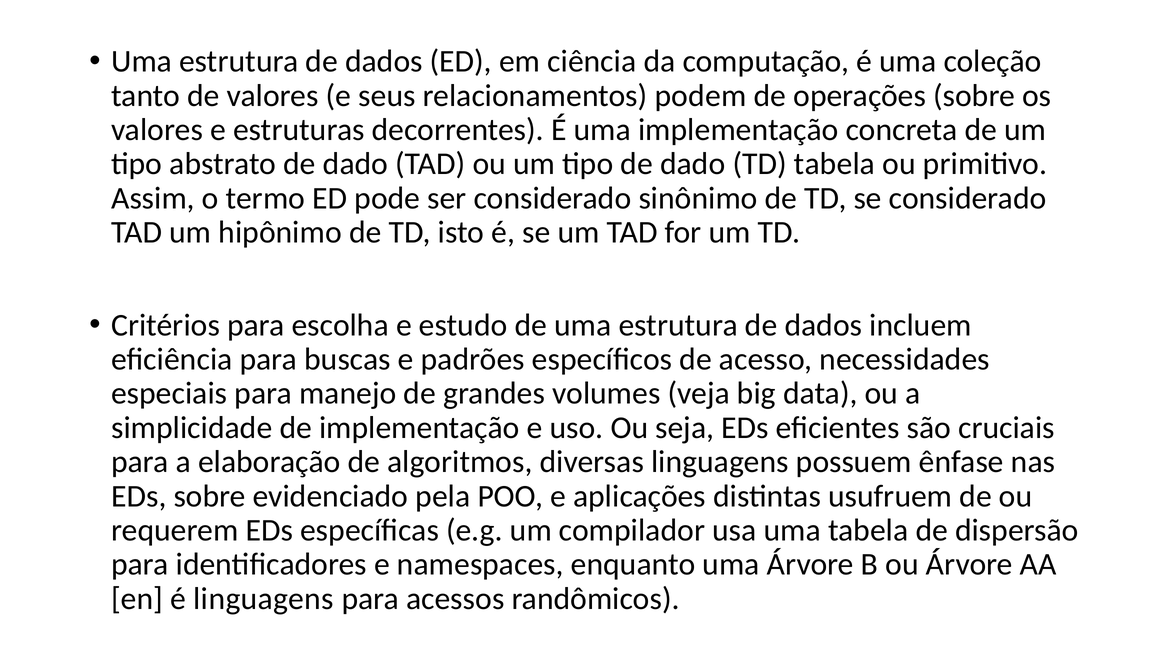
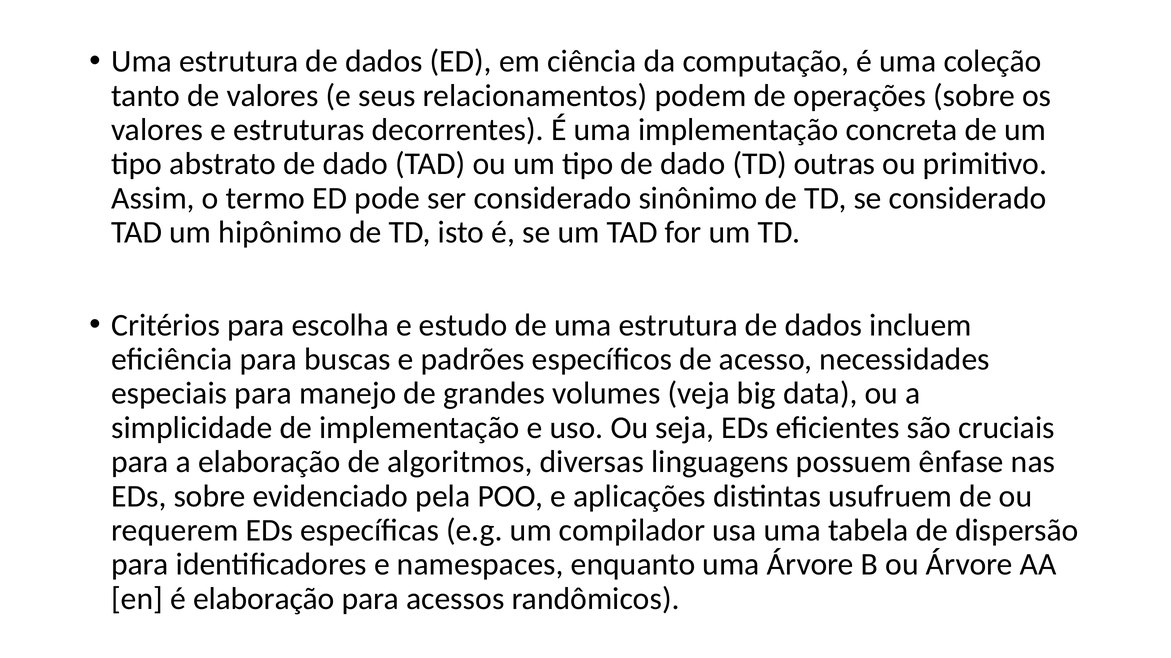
TD tabela: tabela -> outras (835, 164)
é linguagens: linguagens -> elaboração (264, 599)
